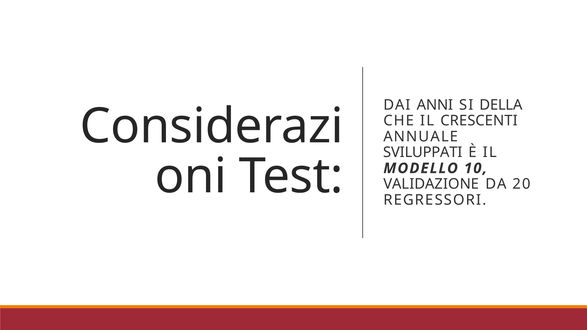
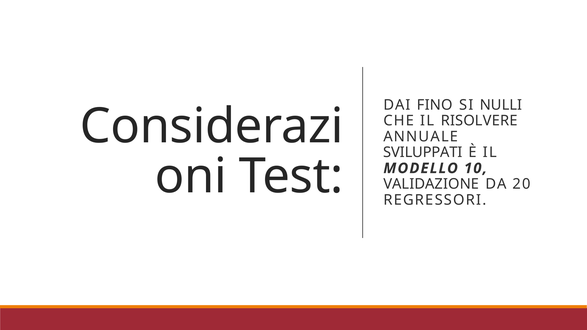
ANNI: ANNI -> FINO (435, 105)
DELLA: DELLA -> NULLI (501, 105)
CRESCENTI: CRESCENTI -> RISOLVERE (479, 121)
